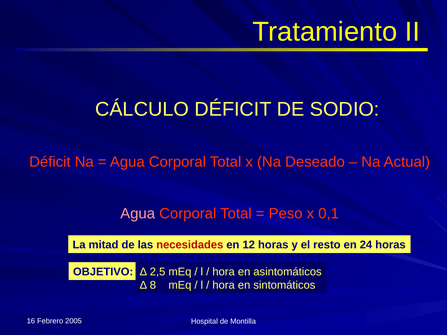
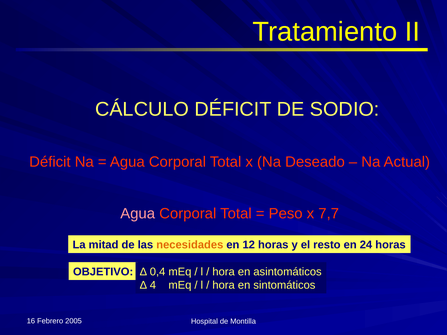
0,1: 0,1 -> 7,7 (329, 214)
necesidades colour: red -> orange (190, 245)
2,5: 2,5 -> 0,4 (158, 272)
8: 8 -> 4 (153, 285)
